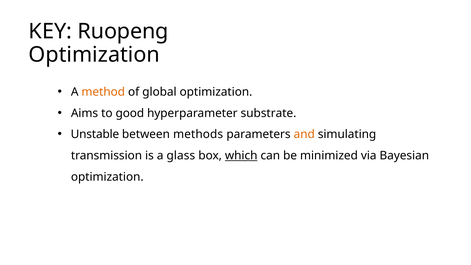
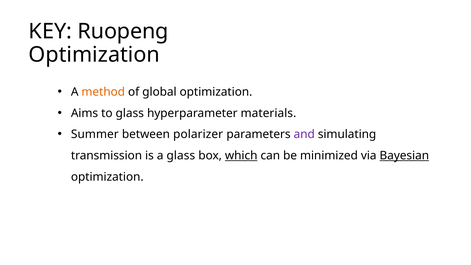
to good: good -> glass (130, 113)
substrate: substrate -> materials (268, 113)
Unstable: Unstable -> Summer (95, 134)
methods: methods -> polarizer (198, 134)
and colour: orange -> purple (304, 134)
Bayesian underline: none -> present (404, 156)
